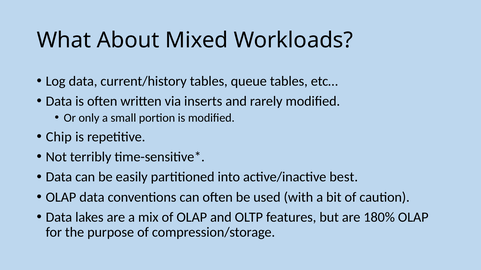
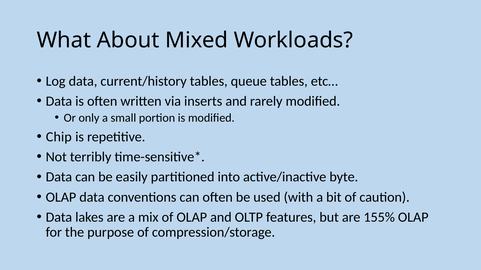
best: best -> byte (344, 177)
180%: 180% -> 155% (379, 218)
